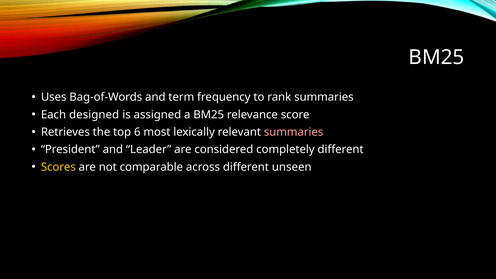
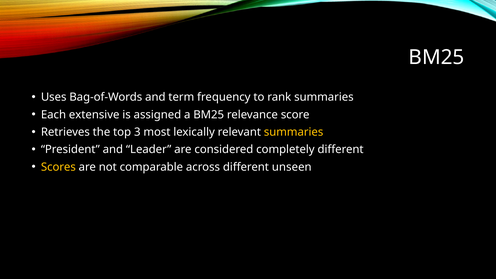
designed: designed -> extensive (94, 115)
6: 6 -> 3 (137, 132)
summaries colour: pink -> yellow (294, 132)
